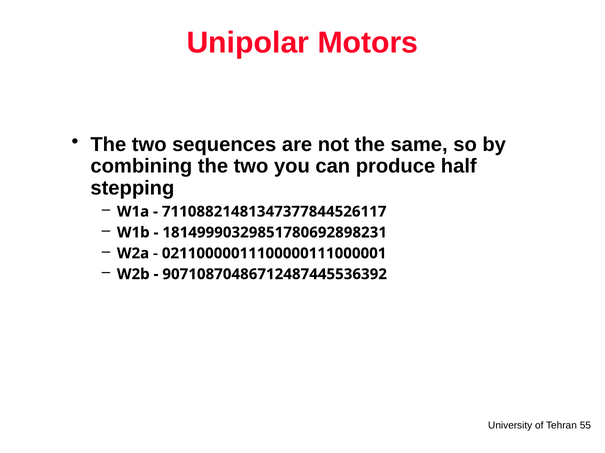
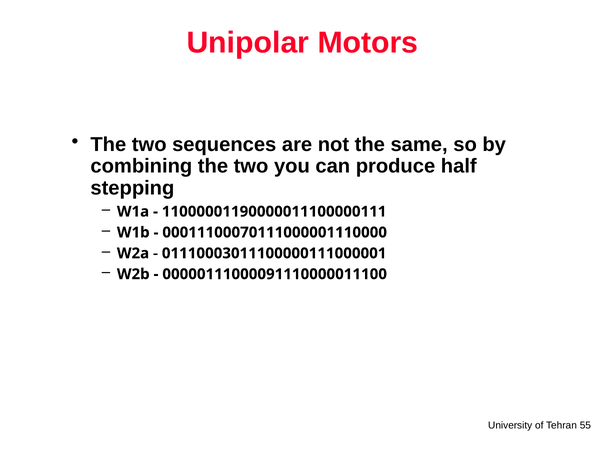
71108821481347377844526117: 71108821481347377844526117 -> 11000001190000011100000111 (274, 212)
18149990329851780692898231: 18149990329851780692898231 -> 00011100070111000001110000 (275, 233)
02110000011100000111000001: 02110000011100000111000001 -> 01110003011100000111000001 (274, 254)
90710870486712487445536392: 90710870486712487445536392 -> 00000111000091110000011100 (275, 275)
